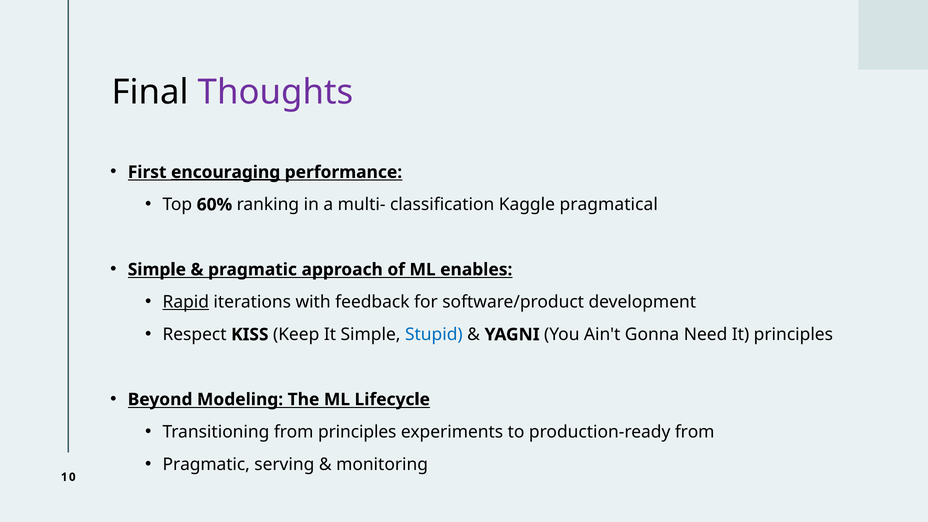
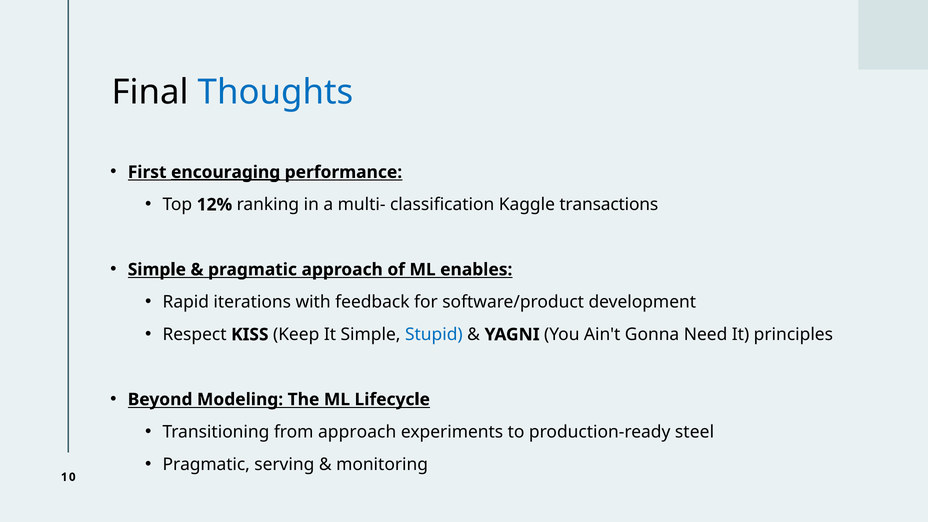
Thoughts colour: purple -> blue (276, 92)
60%: 60% -> 12% (214, 205)
pragmatical: pragmatical -> transactions (609, 205)
Rapid underline: present -> none (186, 302)
from principles: principles -> approach (357, 432)
production-ready from: from -> steel (695, 432)
